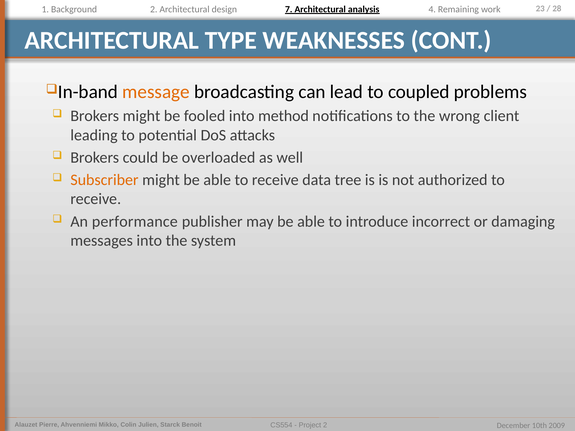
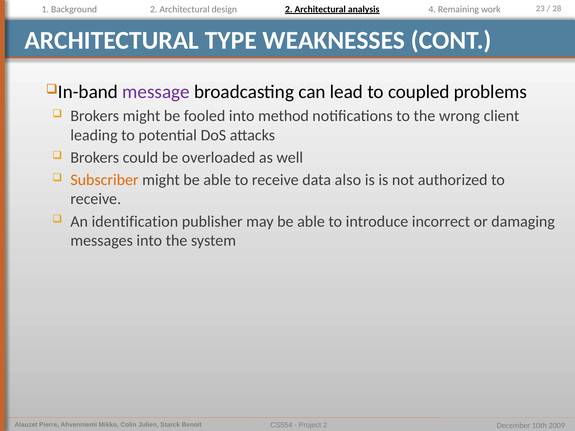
design 7: 7 -> 2 (289, 9)
message colour: orange -> purple (156, 92)
tree: tree -> also (348, 180)
performance: performance -> identification (135, 222)
